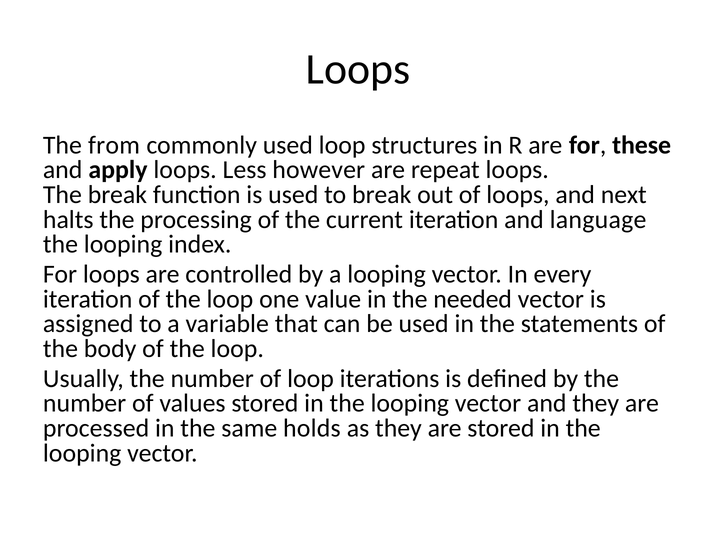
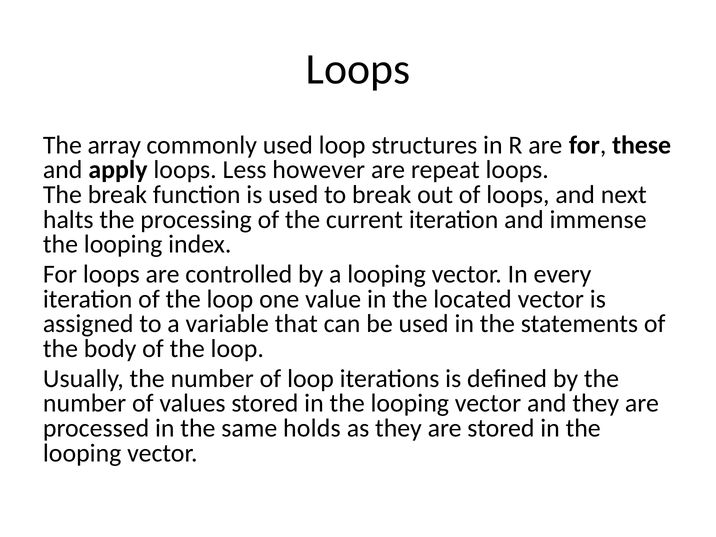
from: from -> array (114, 145)
language: language -> immense (598, 220)
needed: needed -> located (473, 299)
